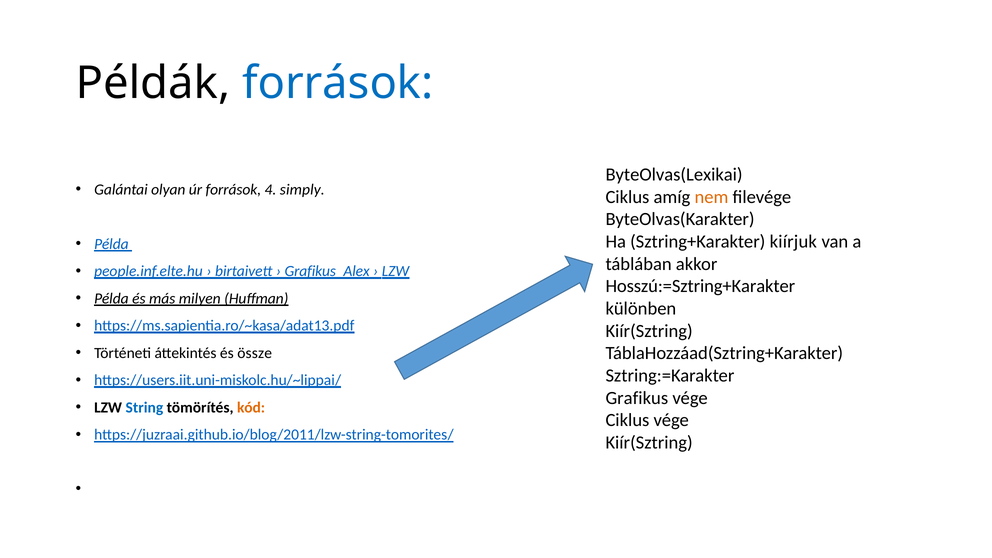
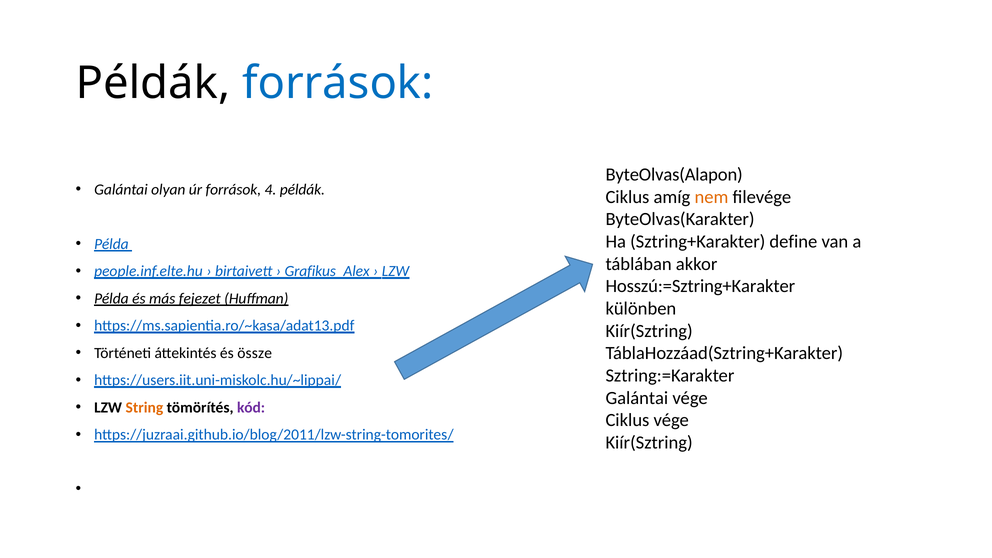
ByteOlvas(Lexikai: ByteOlvas(Lexikai -> ByteOlvas(Alapon (674, 175)
4 simply: simply -> példák (302, 189)
kiírjuk: kiírjuk -> define (793, 242)
milyen: milyen -> fejezet (200, 298)
Grafikus: Grafikus -> Galántai (637, 398)
String colour: blue -> orange (144, 407)
kód colour: orange -> purple (251, 407)
